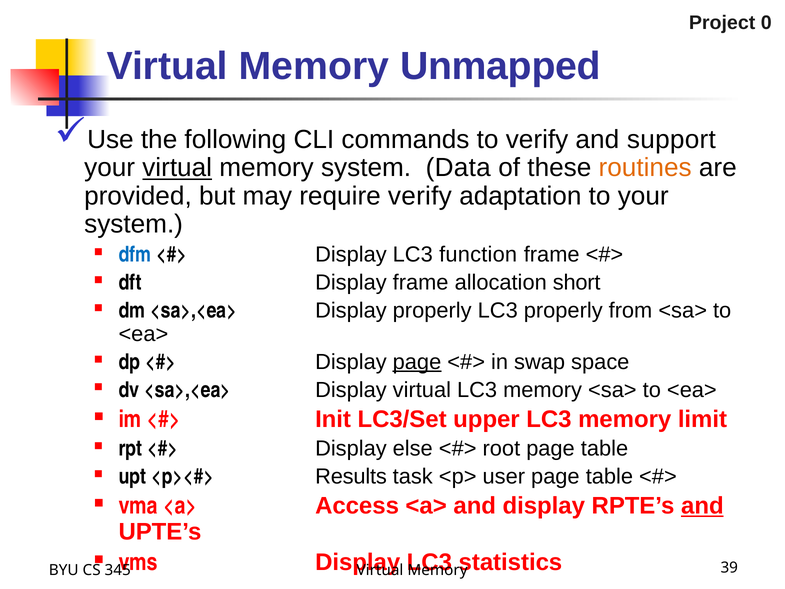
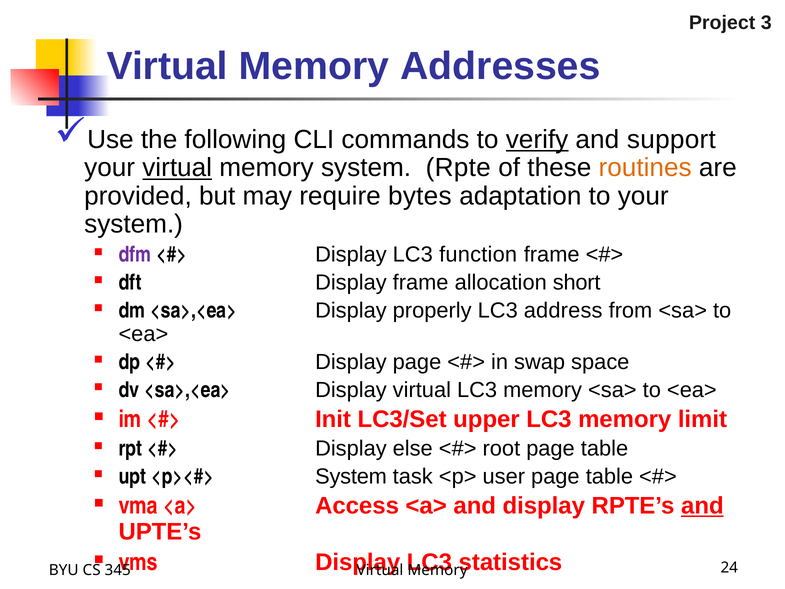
0: 0 -> 3 (766, 23)
Unmapped: Unmapped -> Addresses (500, 66)
verify underline: none -> present (537, 139)
Data: Data -> Rpte (458, 168)
require verify: verify -> bytes (420, 196)
dfm colour: blue -> purple (135, 254)
LC3 properly: properly -> address (563, 310)
page underline: present -> none (417, 362)
Results: Results -> System (351, 476)
39: 39 -> 24 (729, 568)
